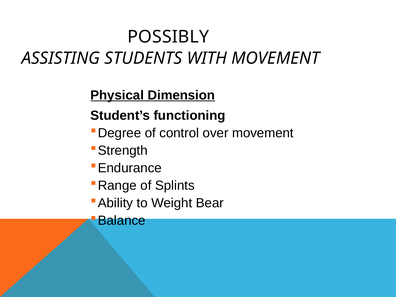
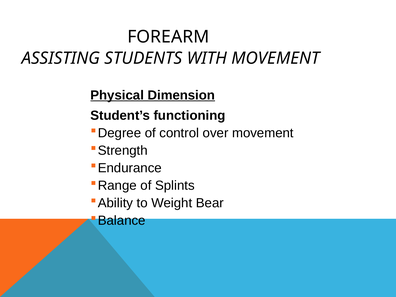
POSSIBLY: POSSIBLY -> FOREARM (168, 37)
